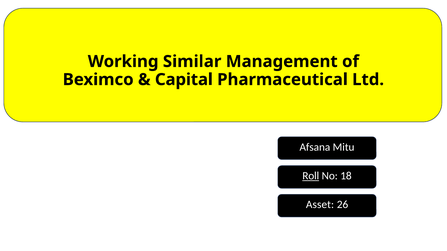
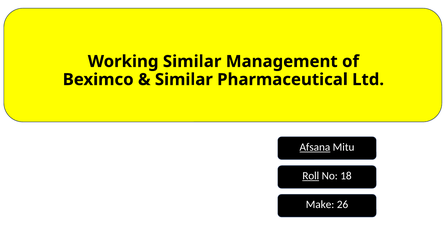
Capital: Capital -> Similar (184, 80)
Afsana underline: none -> present (315, 147)
Asset: Asset -> Make (320, 205)
